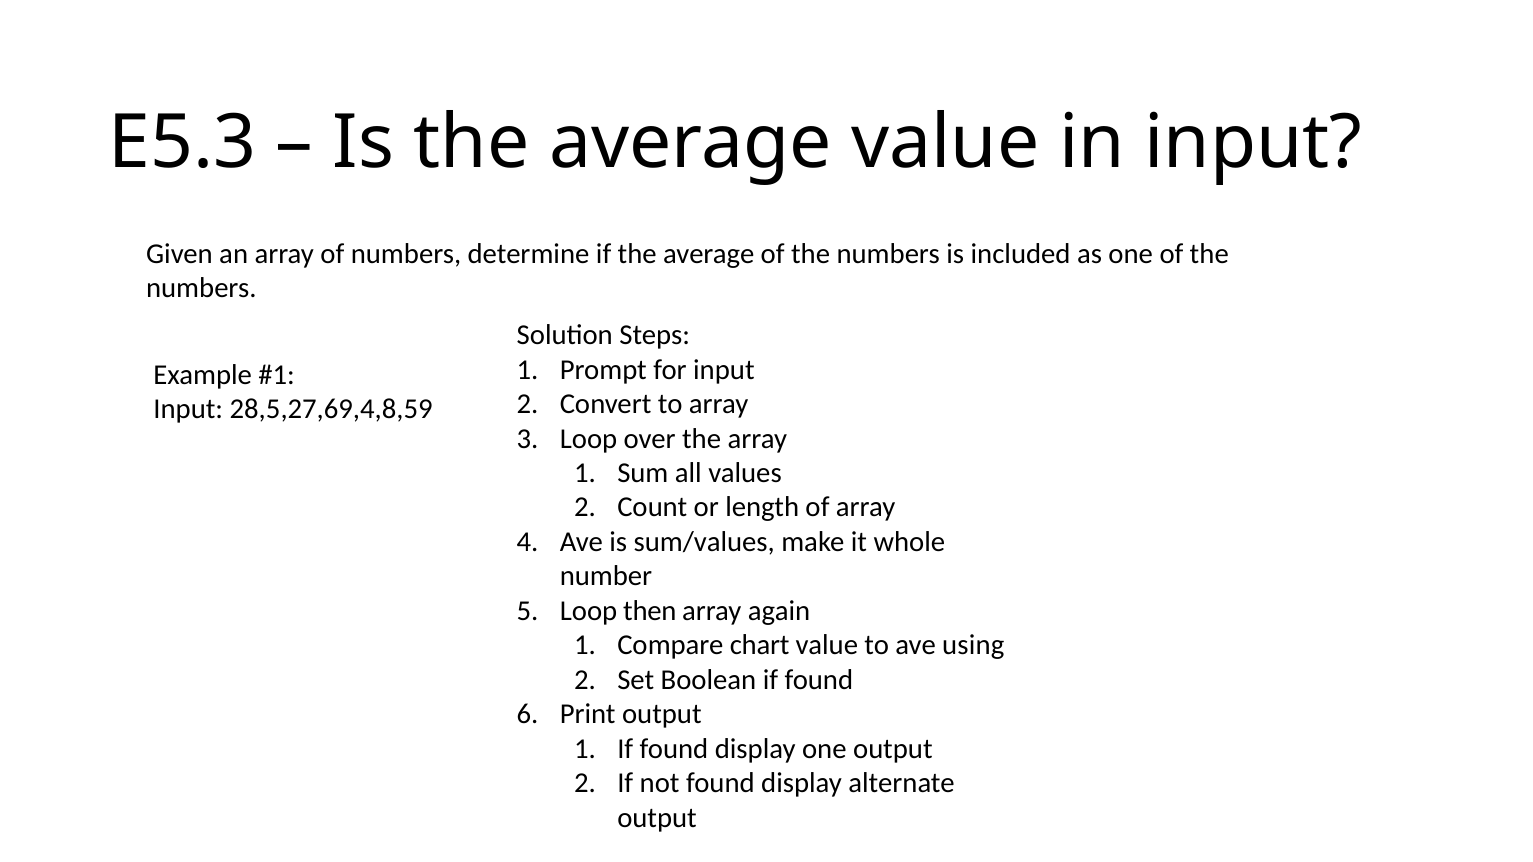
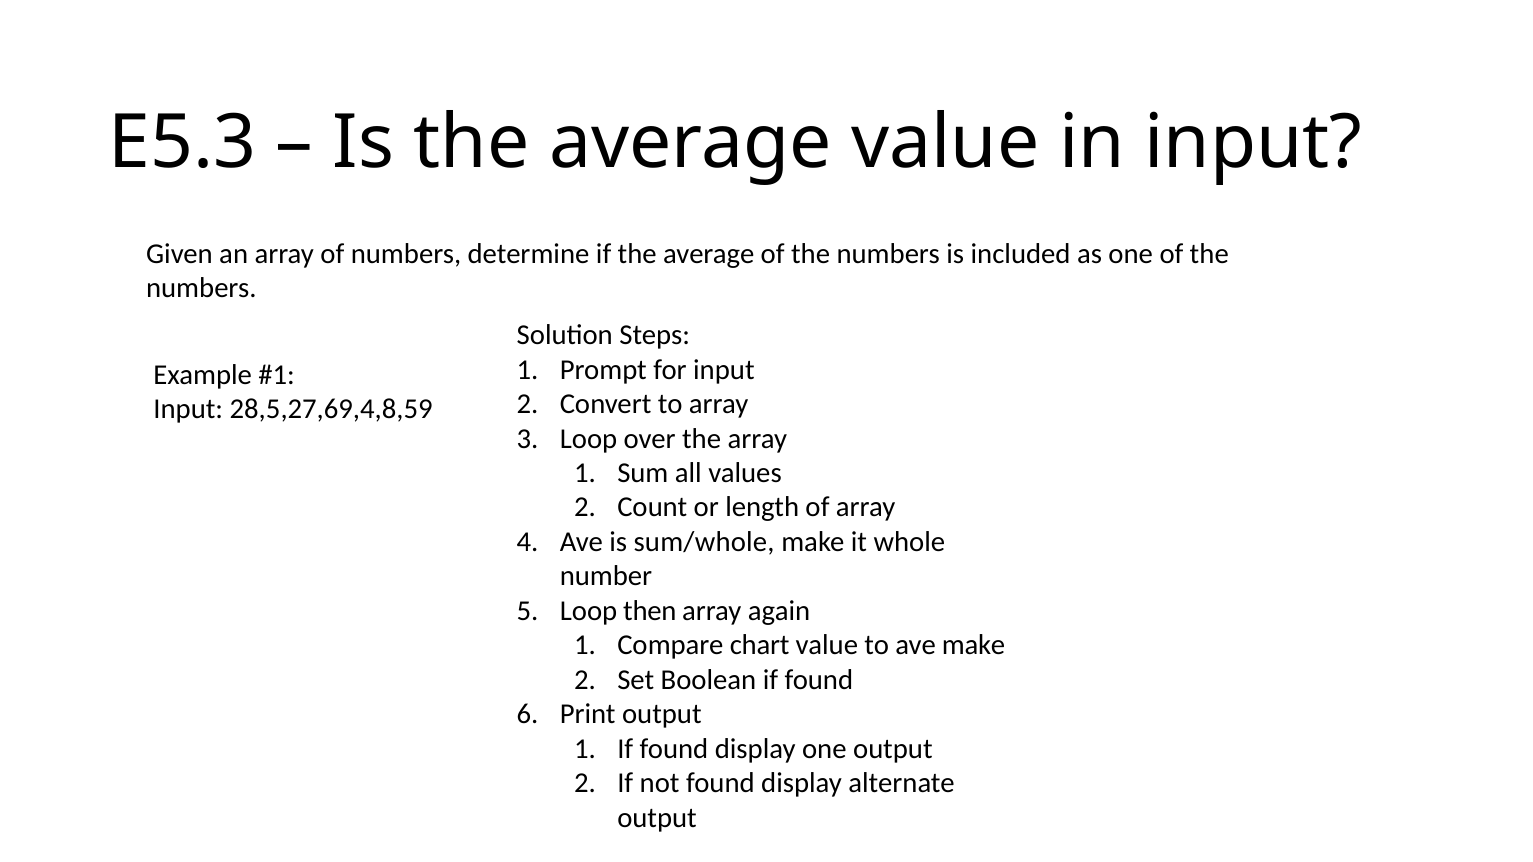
sum/values: sum/values -> sum/whole (704, 542)
ave using: using -> make (974, 646)
